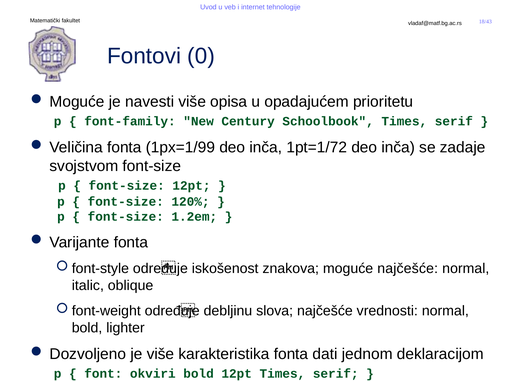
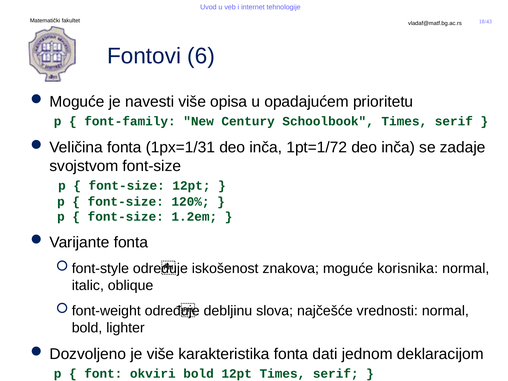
0: 0 -> 6 (201, 56)
1px=1/99: 1px=1/99 -> 1px=1/31 (180, 148)
moguće najčešće: najčešće -> korisnika (408, 268)
